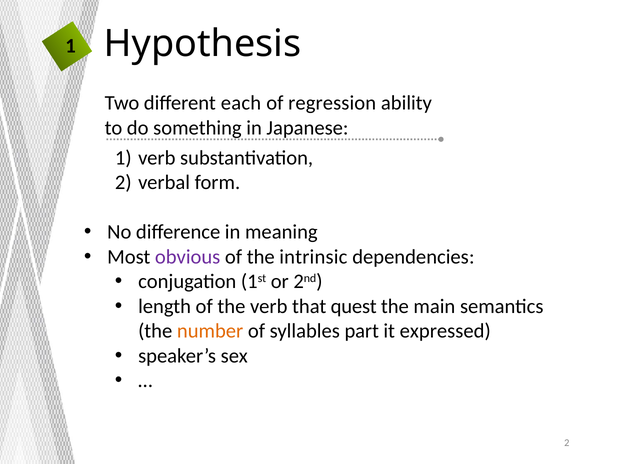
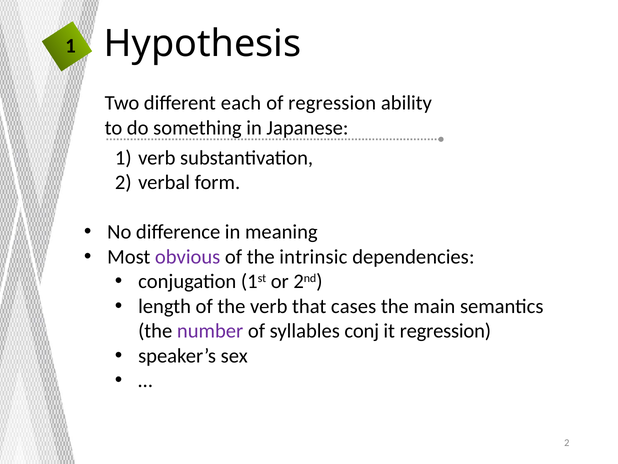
quest: quest -> cases (354, 306)
number colour: orange -> purple (210, 331)
part: part -> conj (362, 331)
it expressed: expressed -> regression (445, 331)
